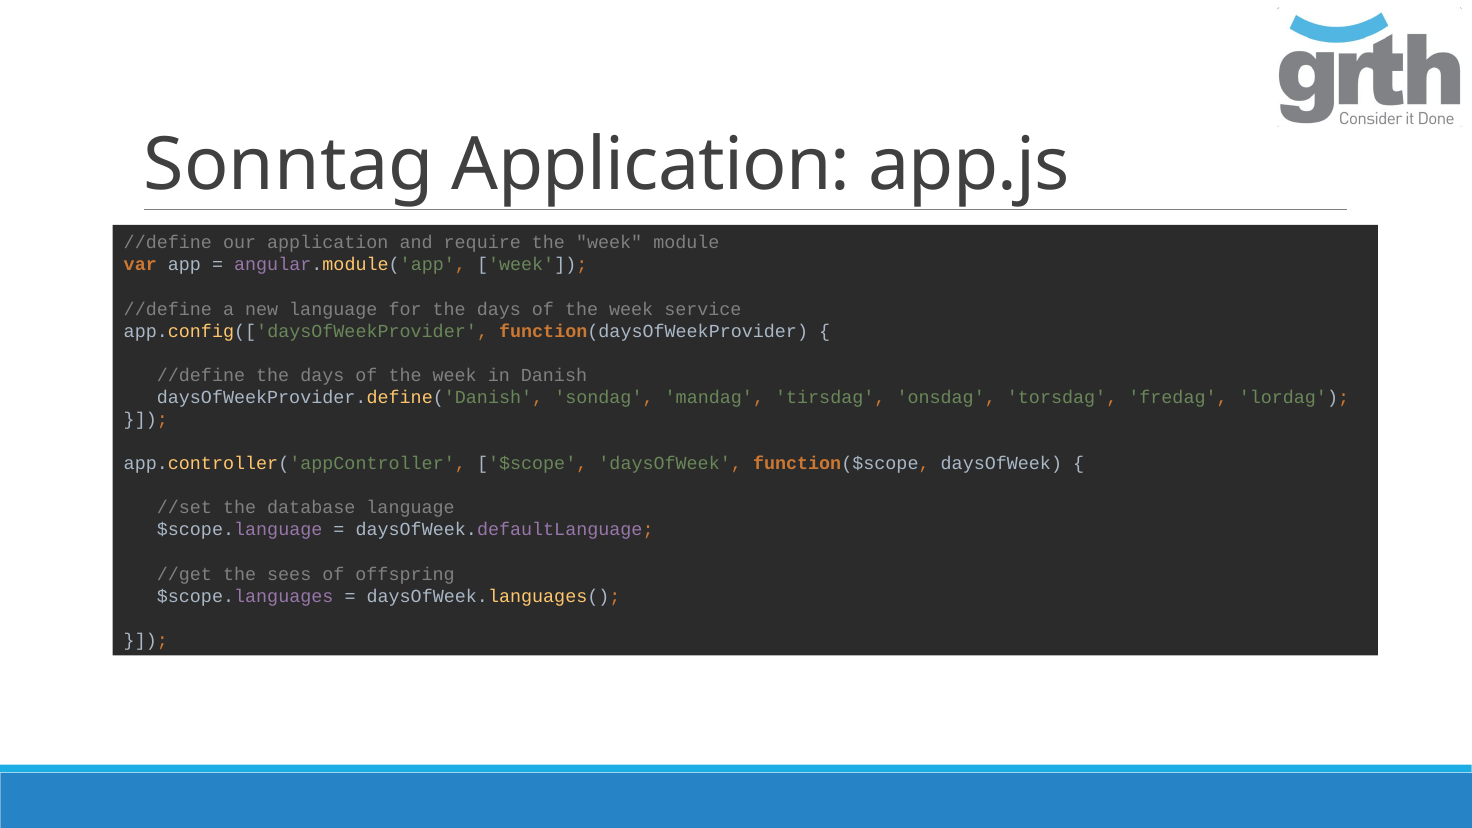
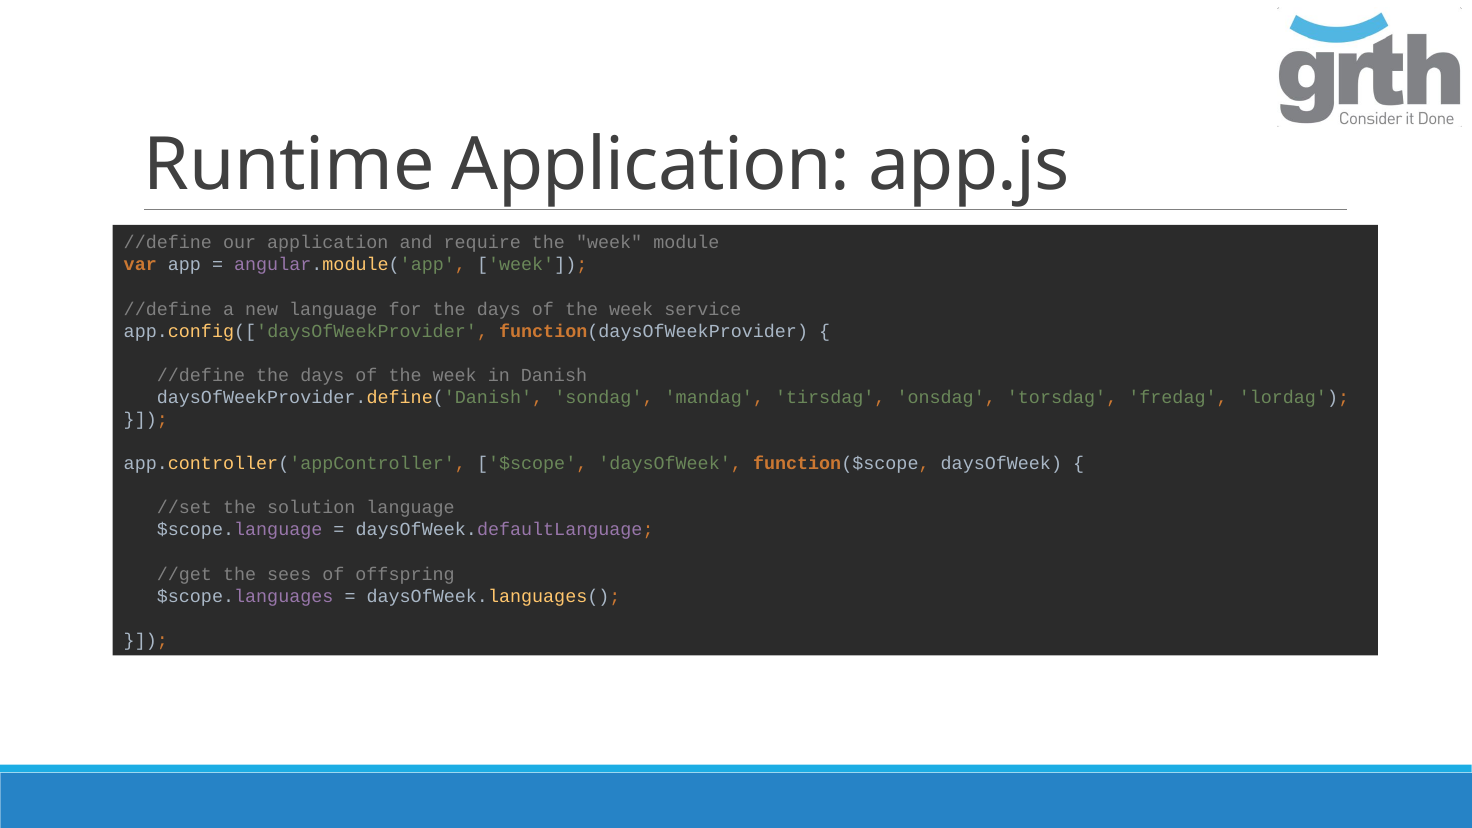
Sonntag: Sonntag -> Runtime (289, 165)
database: database -> solution (311, 508)
